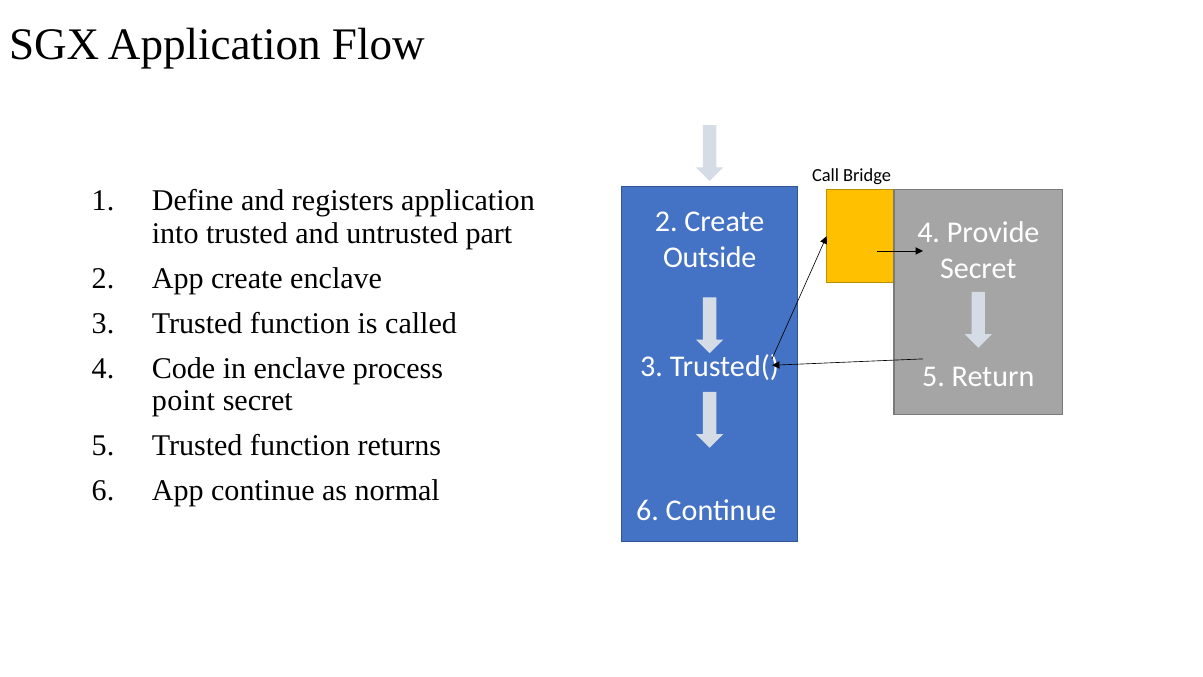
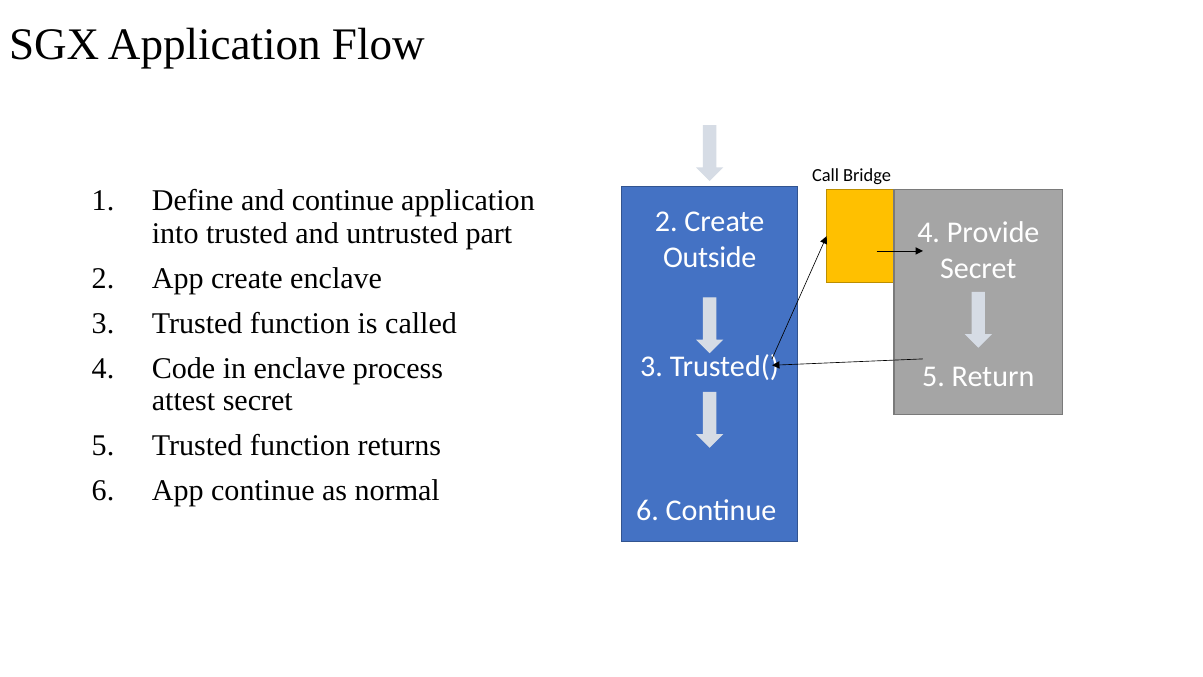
and registers: registers -> continue (343, 201)
point: point -> attest (184, 401)
